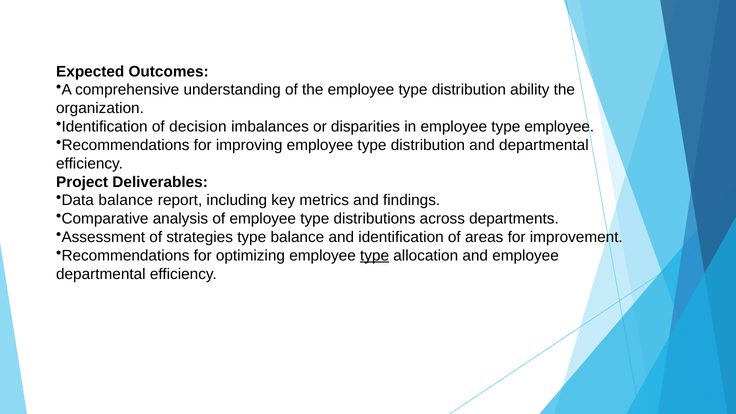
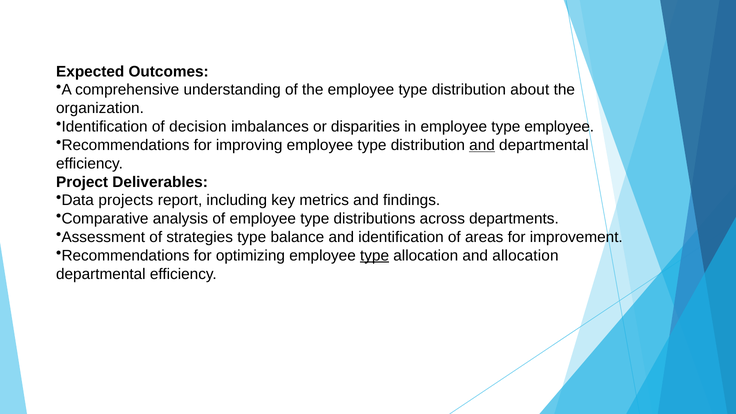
ability: ability -> about (530, 90)
and underline: none -> present (482, 145)
Data balance: balance -> projects (126, 200)
and employee: employee -> allocation (525, 256)
